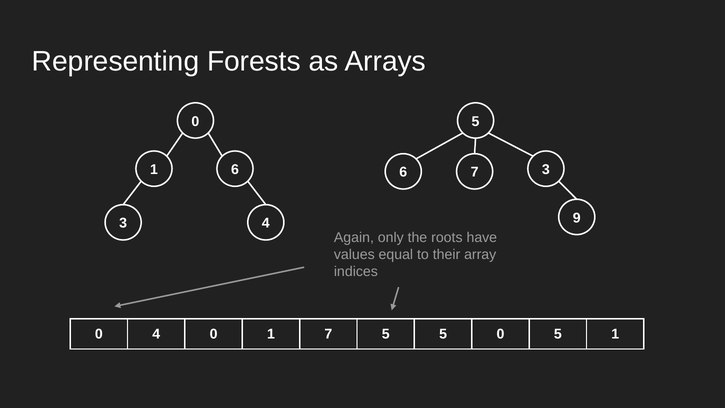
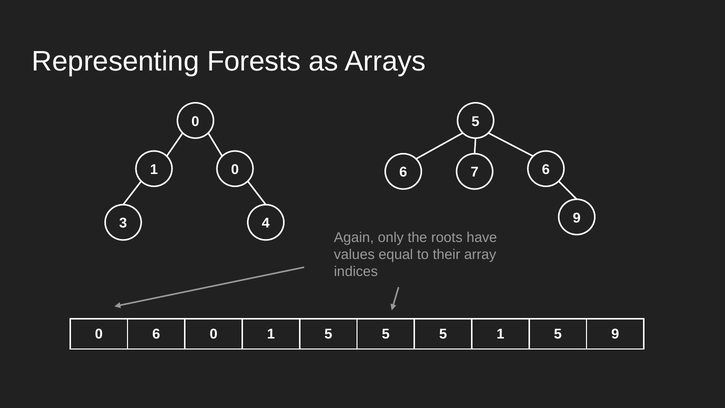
1 6: 6 -> 0 (235, 170)
3: 3 -> 6 (546, 170)
0 4: 4 -> 6 (156, 334)
0 1 7: 7 -> 5 (328, 334)
5 0: 0 -> 1 (500, 334)
5 1: 1 -> 9 (615, 334)
